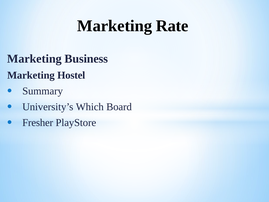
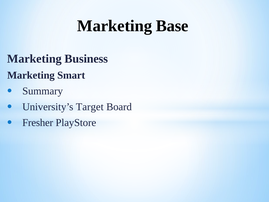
Rate: Rate -> Base (172, 26)
Hostel: Hostel -> Smart (71, 75)
Which: Which -> Target (90, 107)
